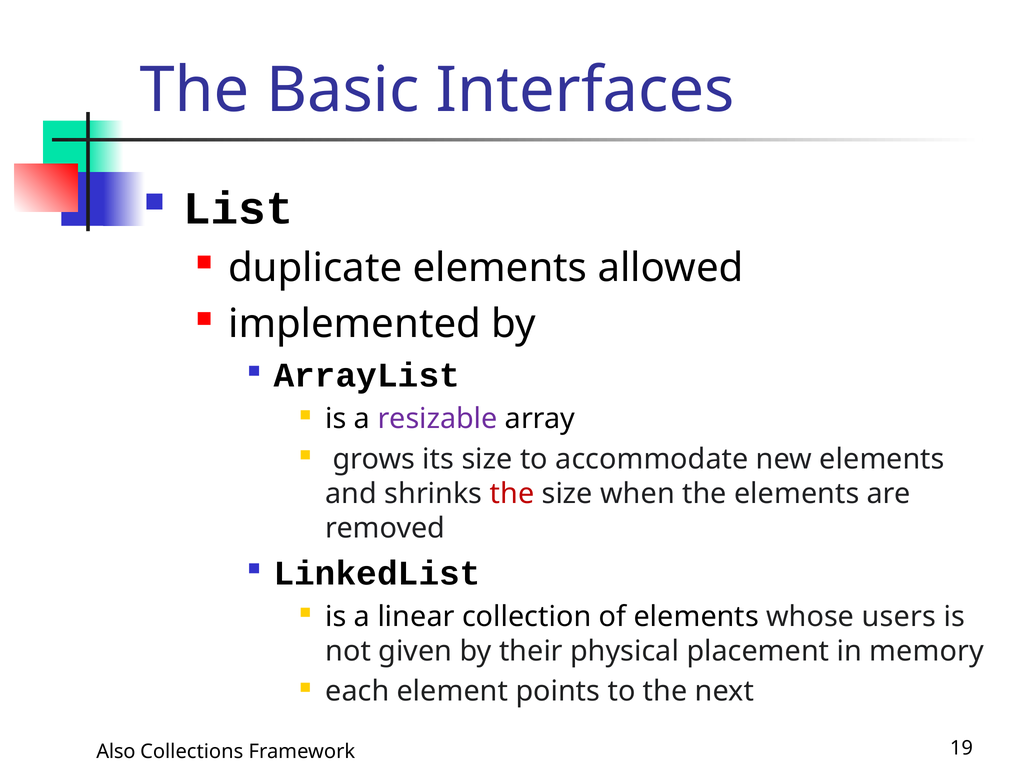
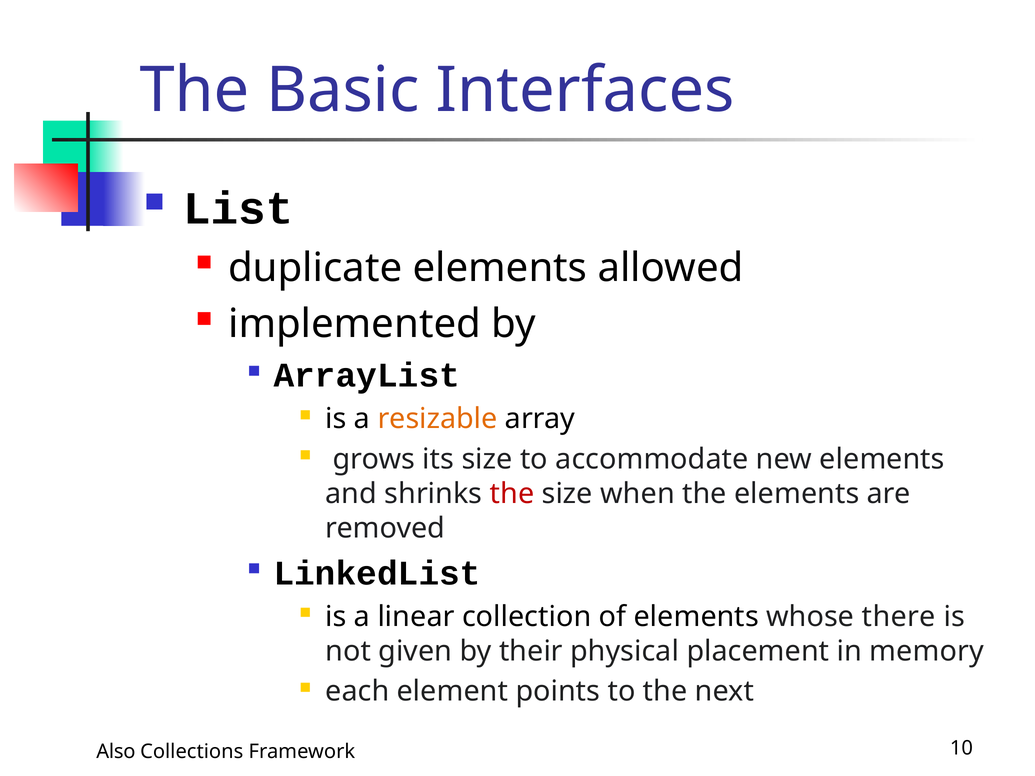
resizable colour: purple -> orange (438, 419)
users: users -> there (899, 617)
19: 19 -> 10 (961, 748)
